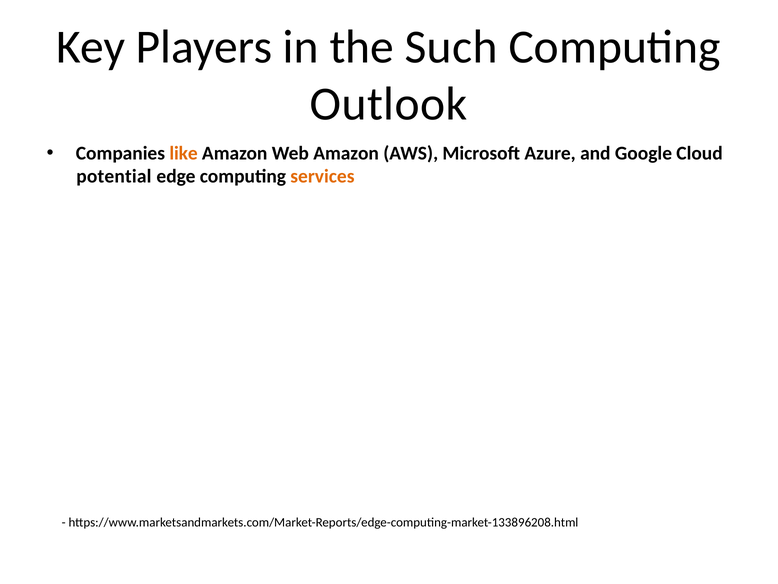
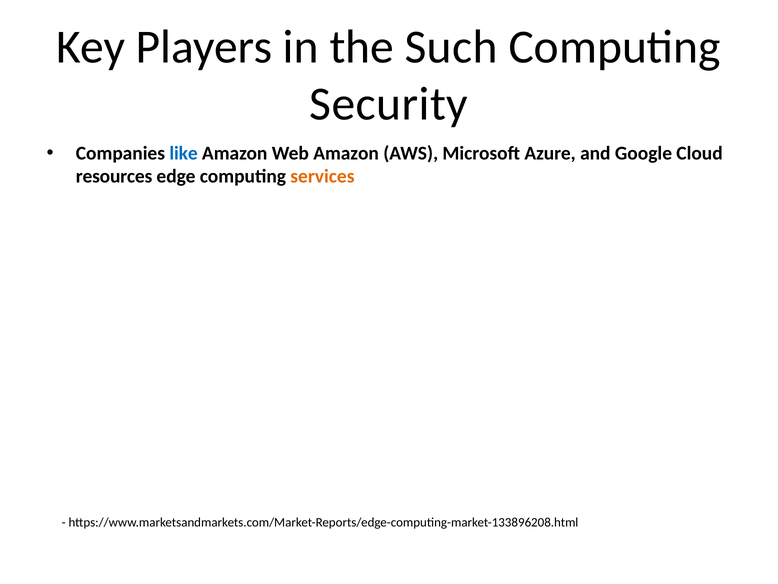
Outlook: Outlook -> Security (389, 104)
like colour: orange -> blue (184, 153)
potential: potential -> resources (114, 176)
